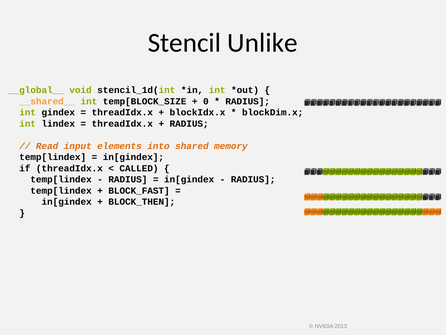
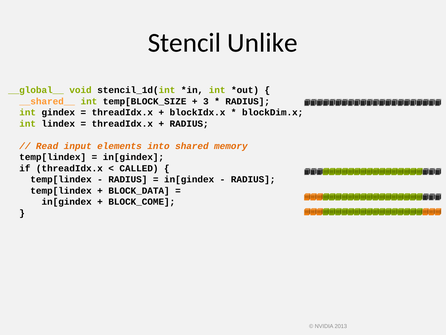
0: 0 -> 3 (206, 101)
BLOCK_FAST: BLOCK_FAST -> BLOCK_DATA (139, 190)
BLOCK_THEN: BLOCK_THEN -> BLOCK_COME (142, 202)
